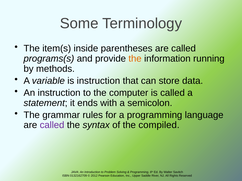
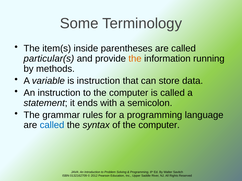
programs(s: programs(s -> particular(s (49, 59)
called colour: purple -> blue (52, 125)
of the compiled: compiled -> computer (159, 125)
